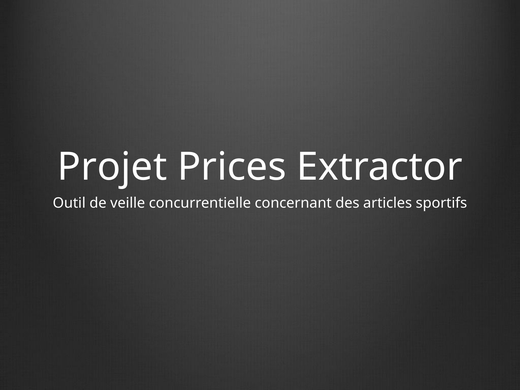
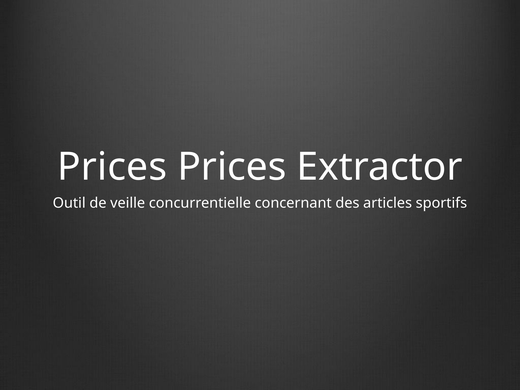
Projet: Projet -> Prices (112, 167)
